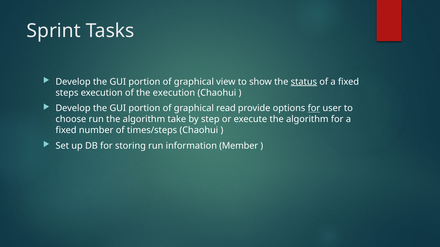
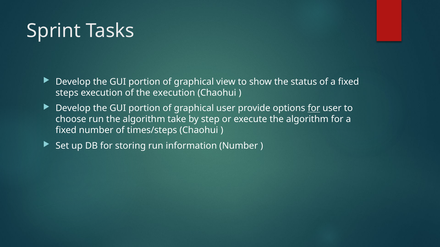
status underline: present -> none (304, 82)
graphical read: read -> user (226, 108)
information Member: Member -> Number (239, 146)
